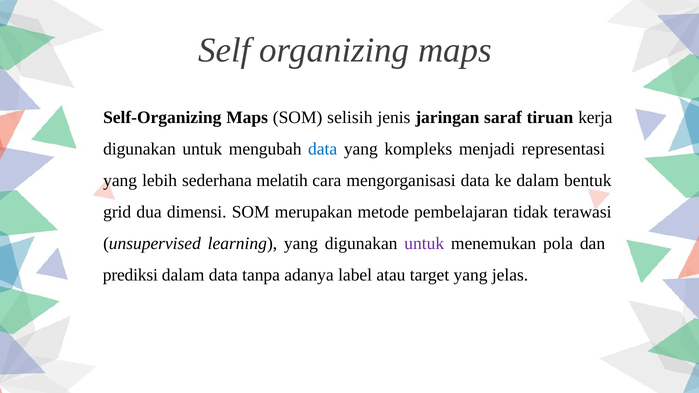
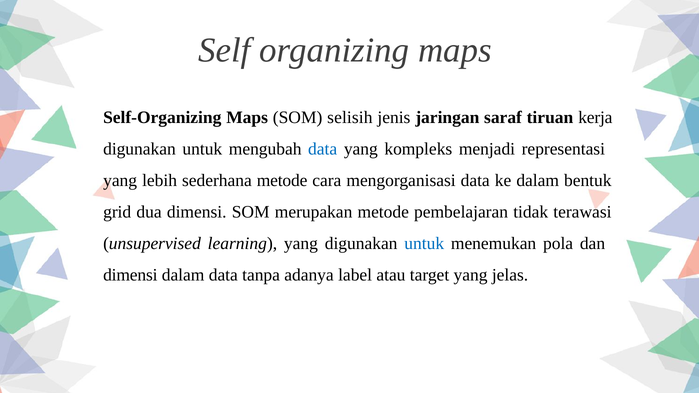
sederhana melatih: melatih -> metode (282, 181)
untuk colour: purple -> blue (424, 243)
prediksi: prediksi -> dimensi (130, 275)
